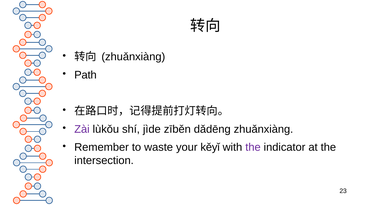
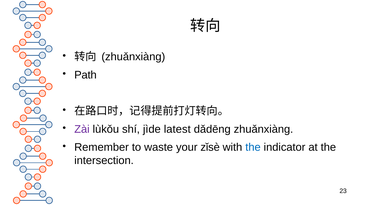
zīběn: zīběn -> latest (177, 129)
kěyǐ: kěyǐ -> zǐsè (210, 148)
the colour: purple -> blue (253, 148)
